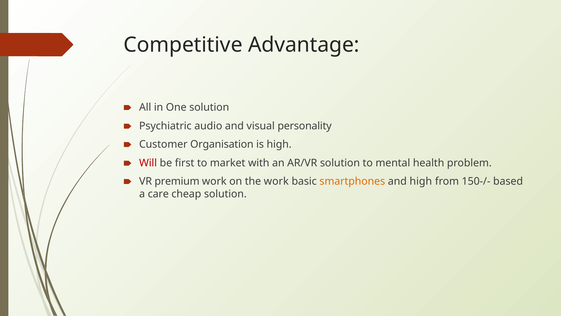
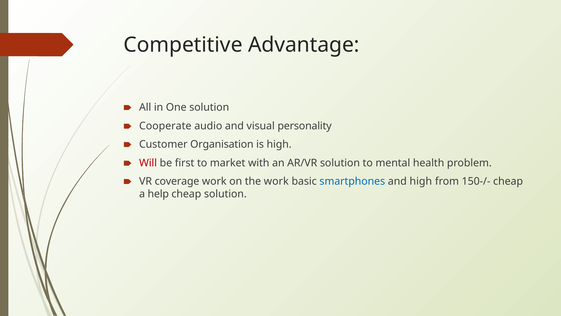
Psychiatric: Psychiatric -> Cooperate (165, 126)
premium: premium -> coverage (177, 181)
smartphones colour: orange -> blue (352, 181)
150-/- based: based -> cheap (508, 181)
care: care -> help (158, 194)
